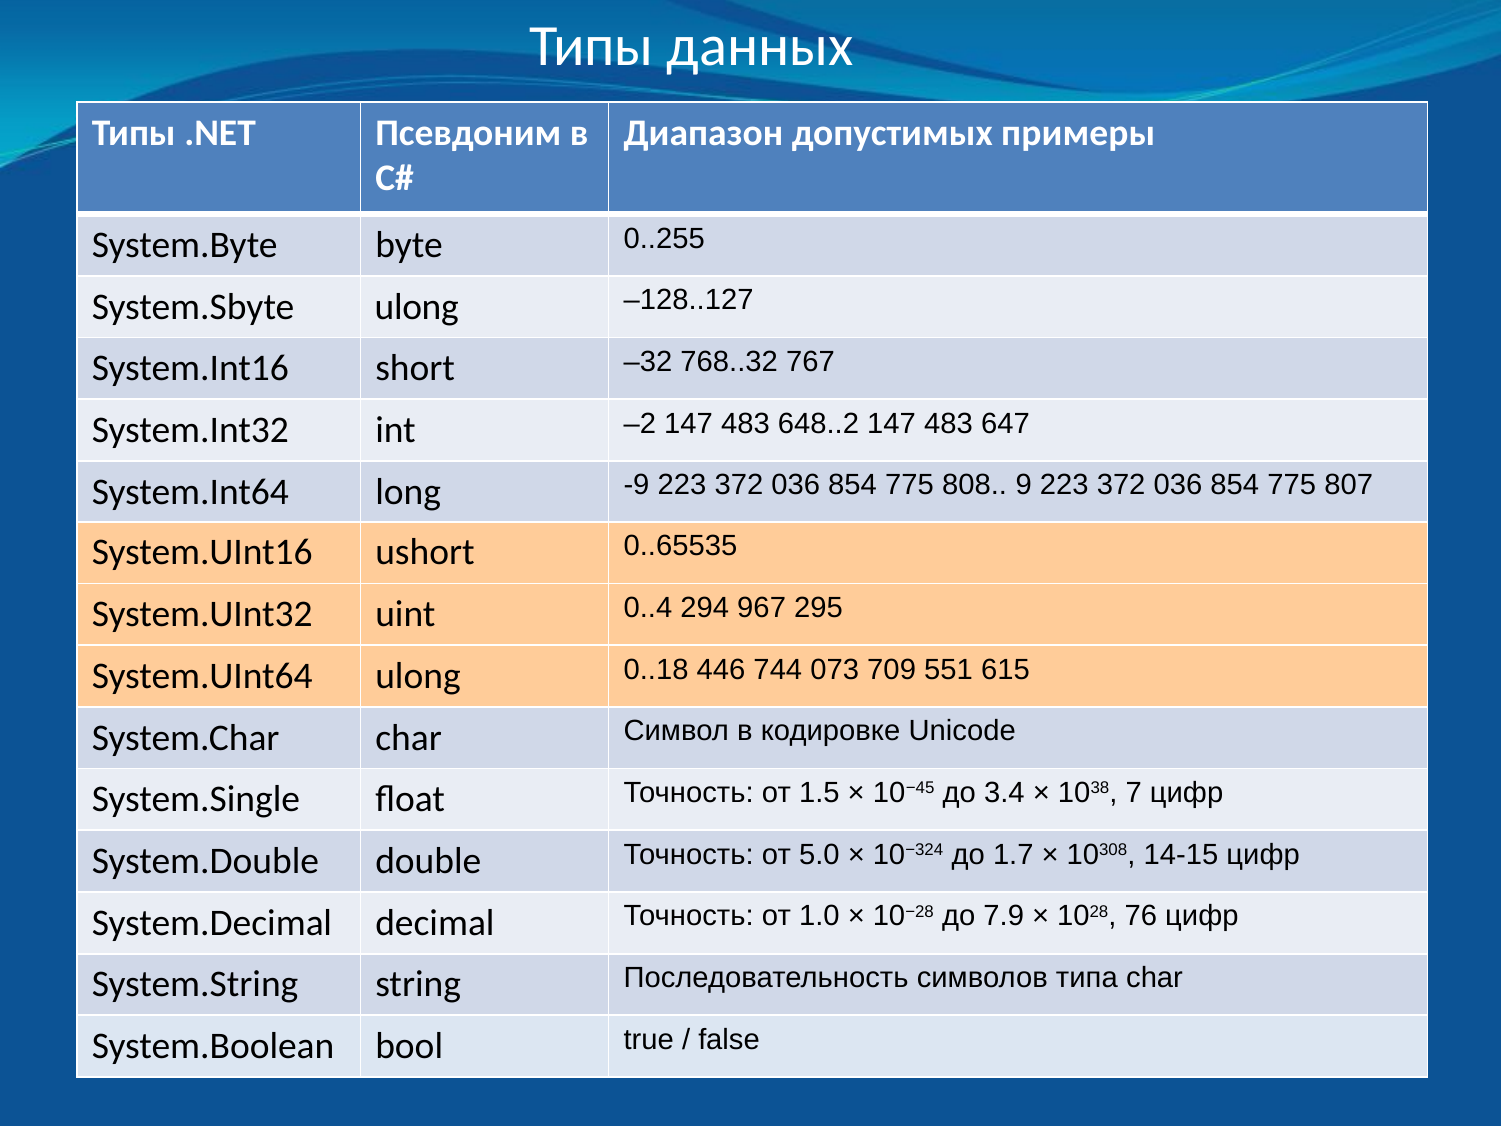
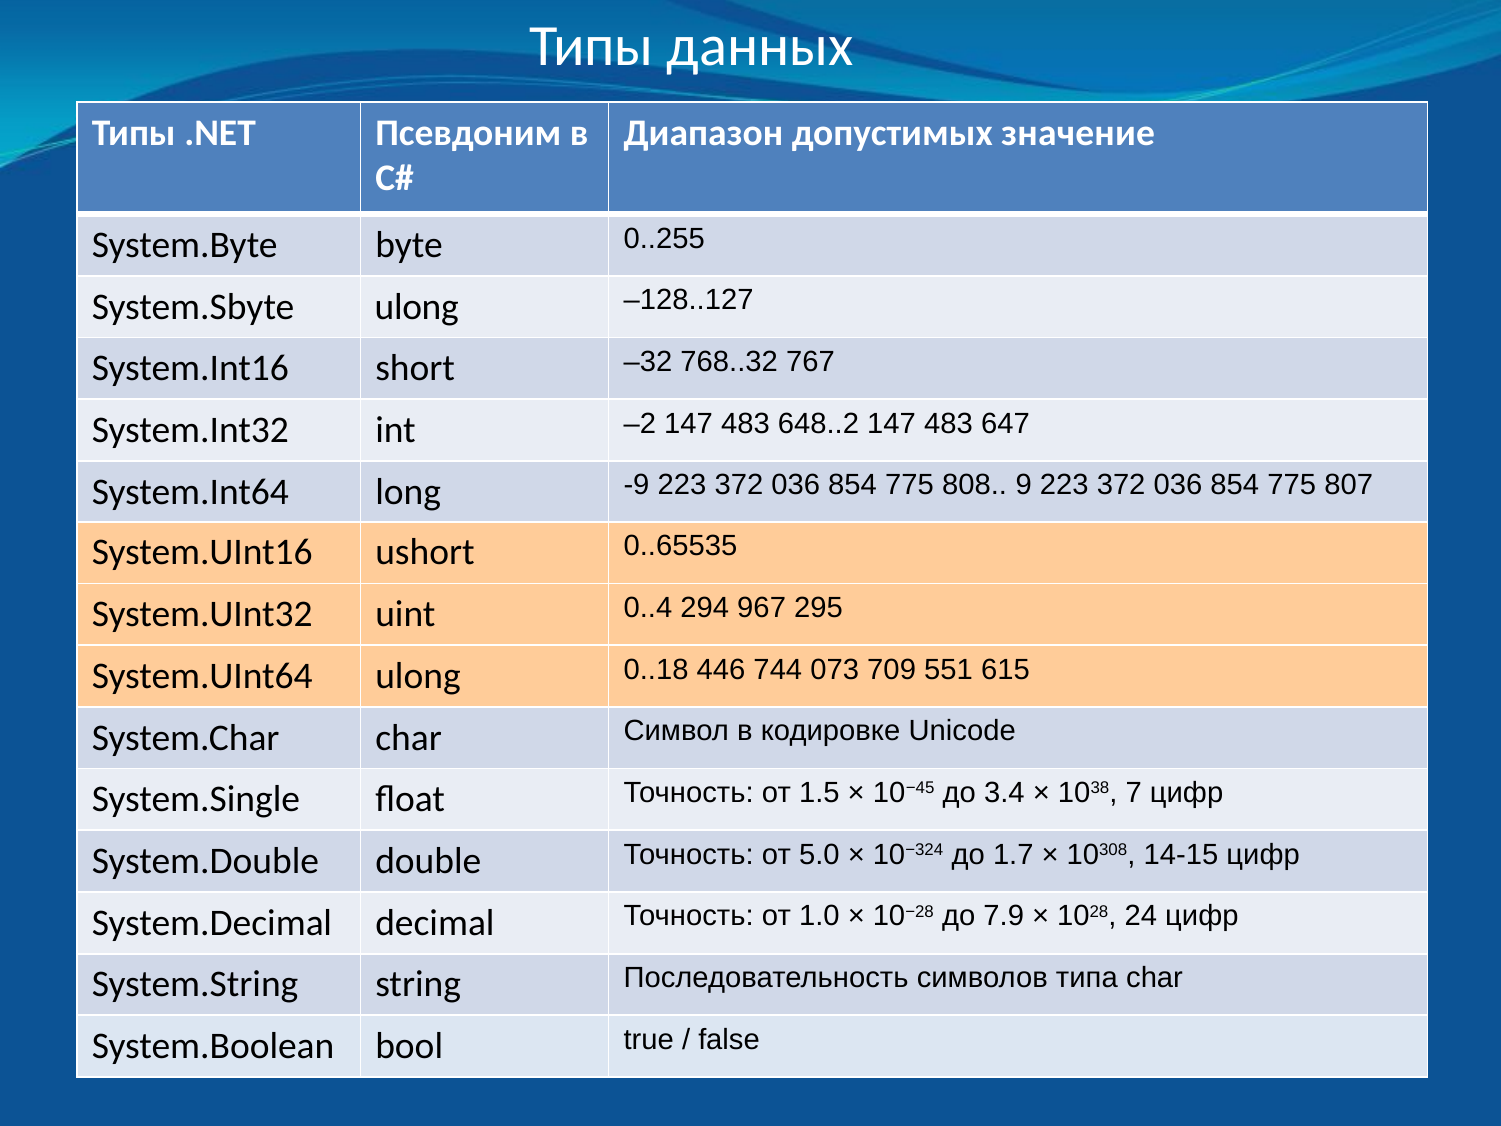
примеры: примеры -> значение (1078, 133)
76: 76 -> 24 (1141, 916)
